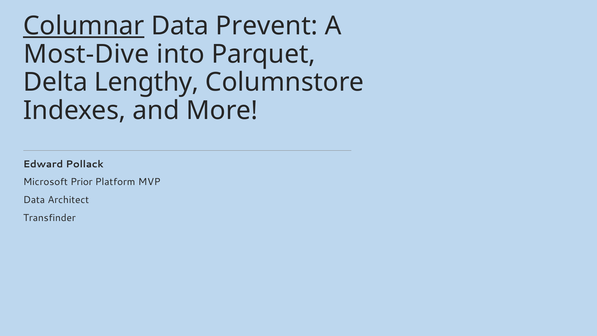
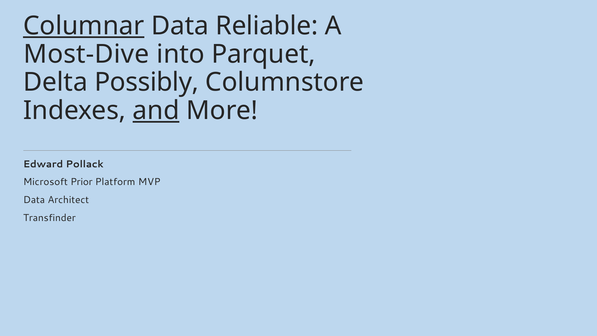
Prevent: Prevent -> Reliable (267, 26)
Lengthy: Lengthy -> Possibly (147, 82)
and underline: none -> present (156, 110)
